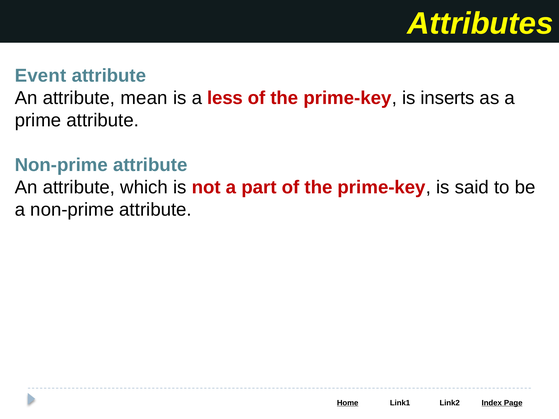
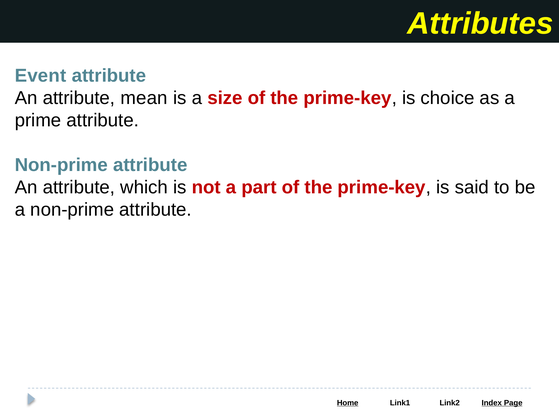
less: less -> size (225, 98)
inserts: inserts -> choice (448, 98)
